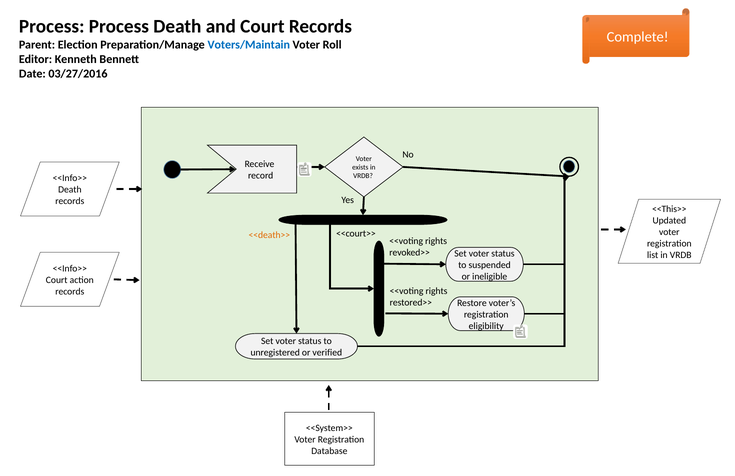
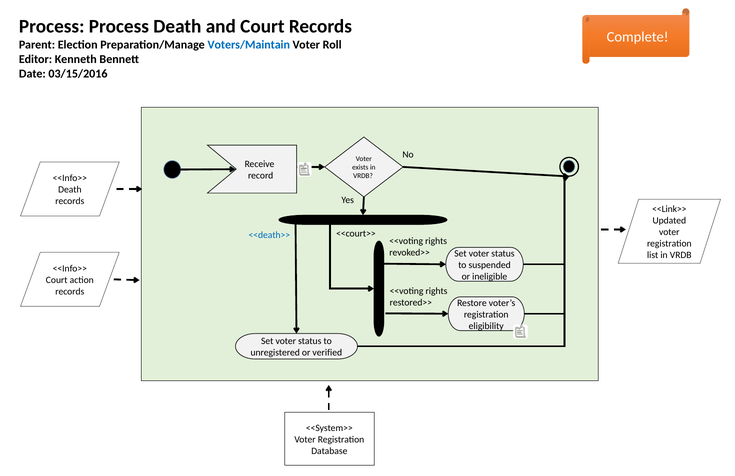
03/27/2016: 03/27/2016 -> 03/15/2016 (78, 73)
<<This>>: <<This>> -> <<Link>> (669, 209)
<<death>> colour: orange -> blue (269, 235)
